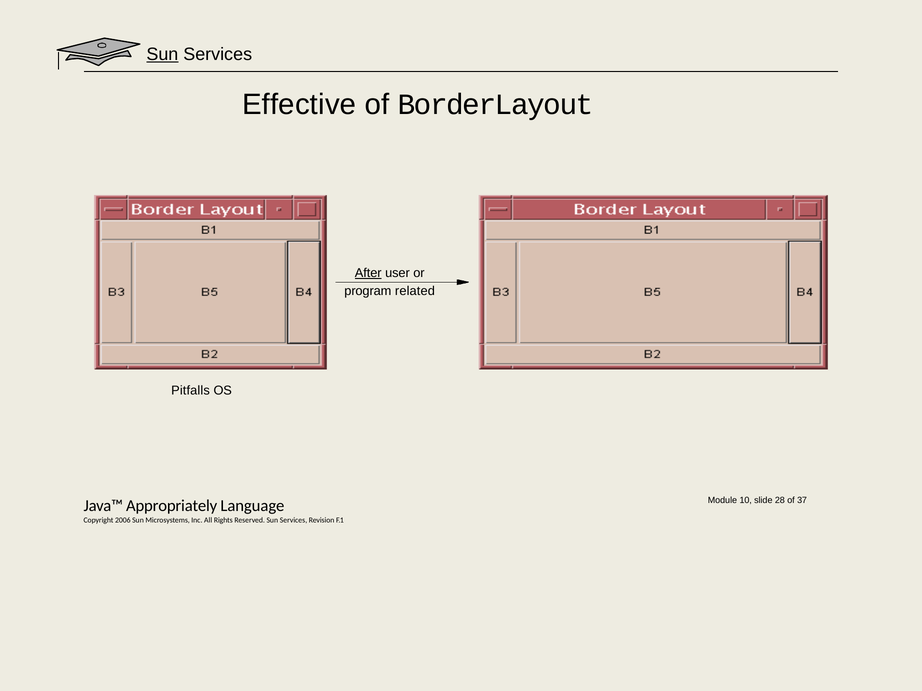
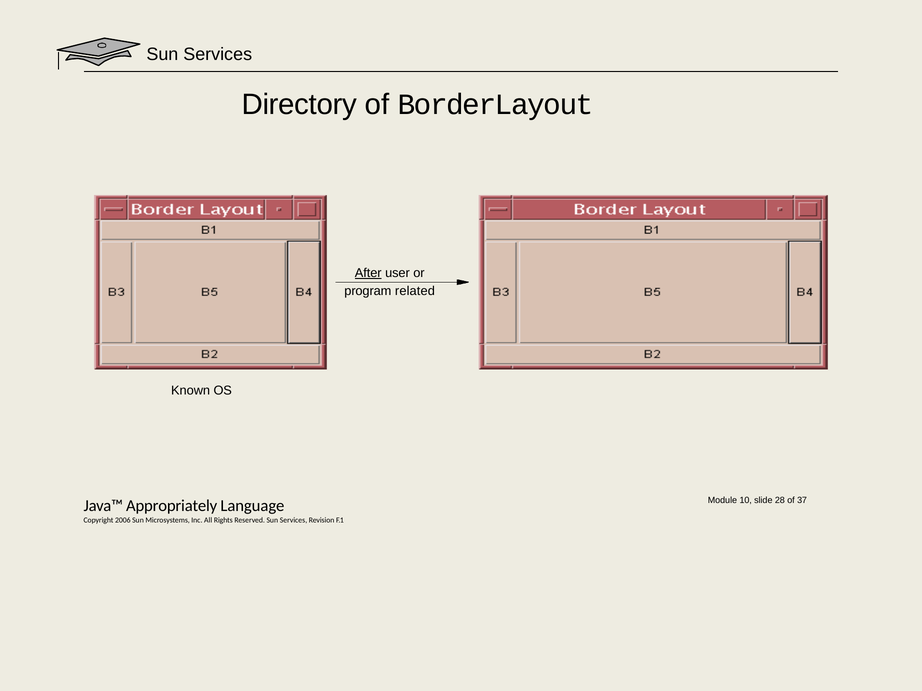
Sun underline: present -> none (162, 54)
Effective: Effective -> Directory (299, 105)
Pitfalls: Pitfalls -> Known (191, 391)
